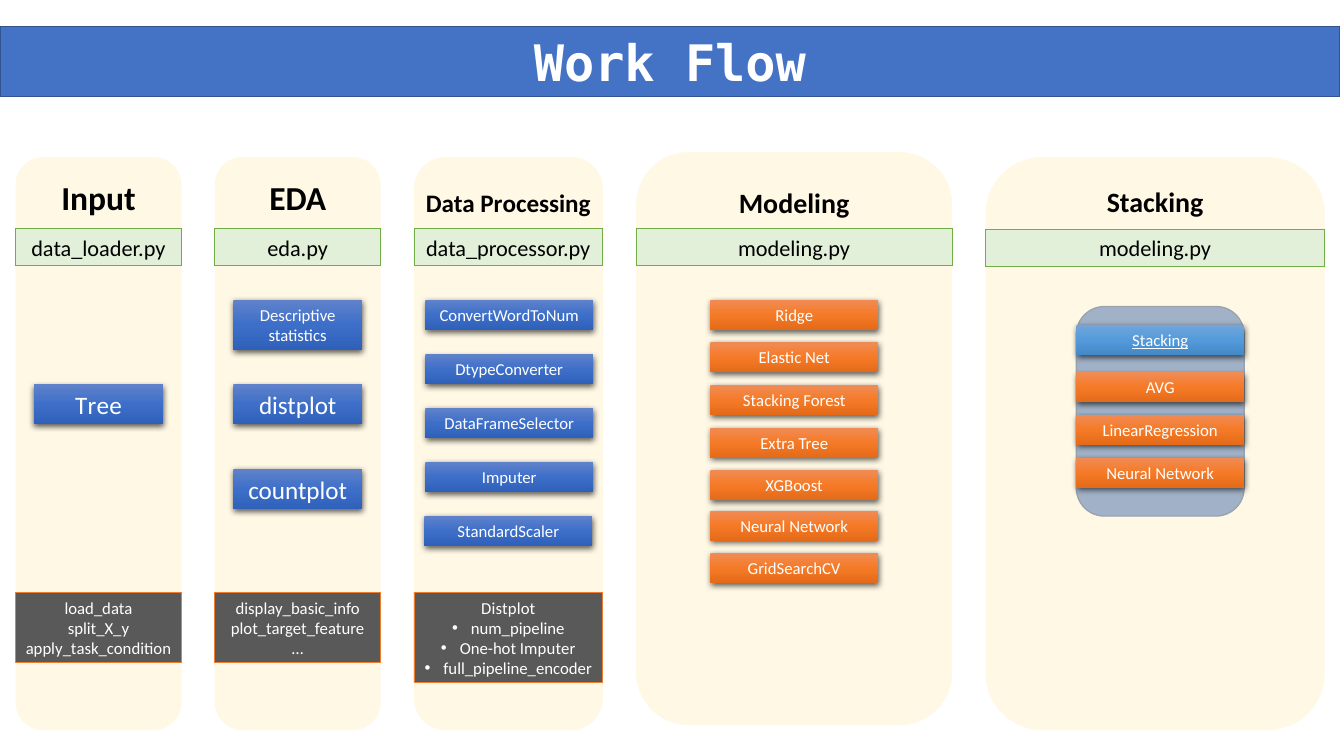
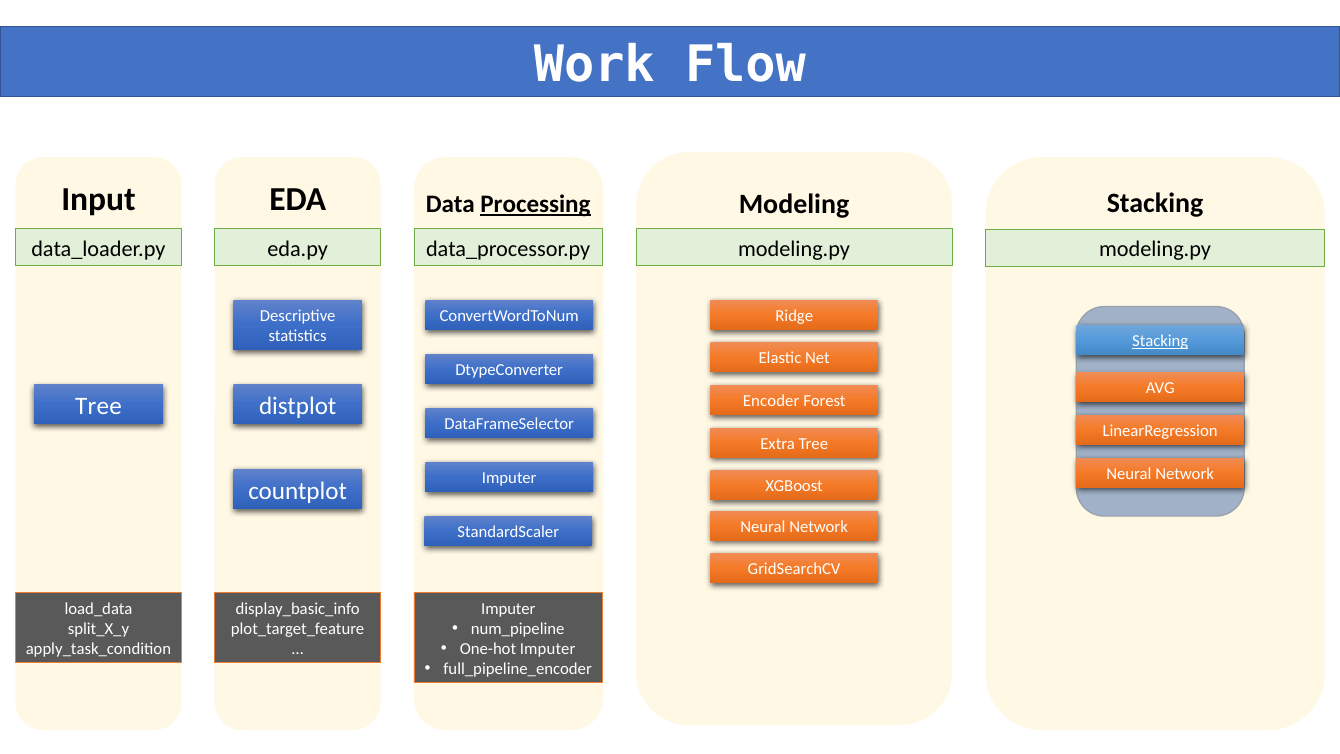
Processing underline: none -> present (535, 204)
Stacking: Stacking -> Encoder (771, 401)
Distplot: Distplot -> Imputer (508, 608)
